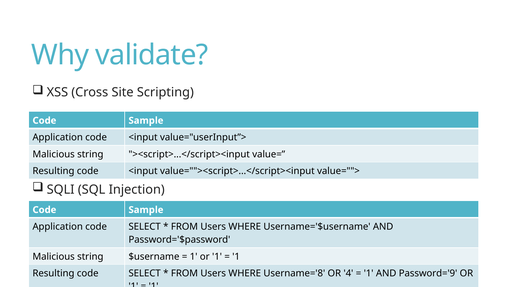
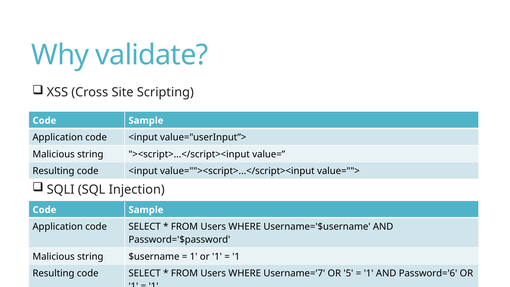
Username='8: Username='8 -> Username='7 (294, 273)
4: 4 -> 5 (348, 273)
Password='9: Password='9 -> Password='6 (428, 273)
